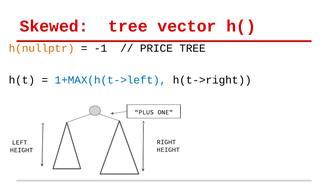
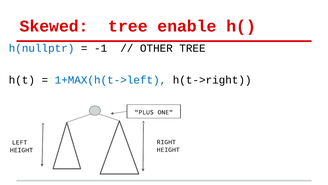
vector: vector -> enable (187, 26)
h(nullptr colour: orange -> blue (42, 48)
PRICE: PRICE -> OTHER (156, 48)
